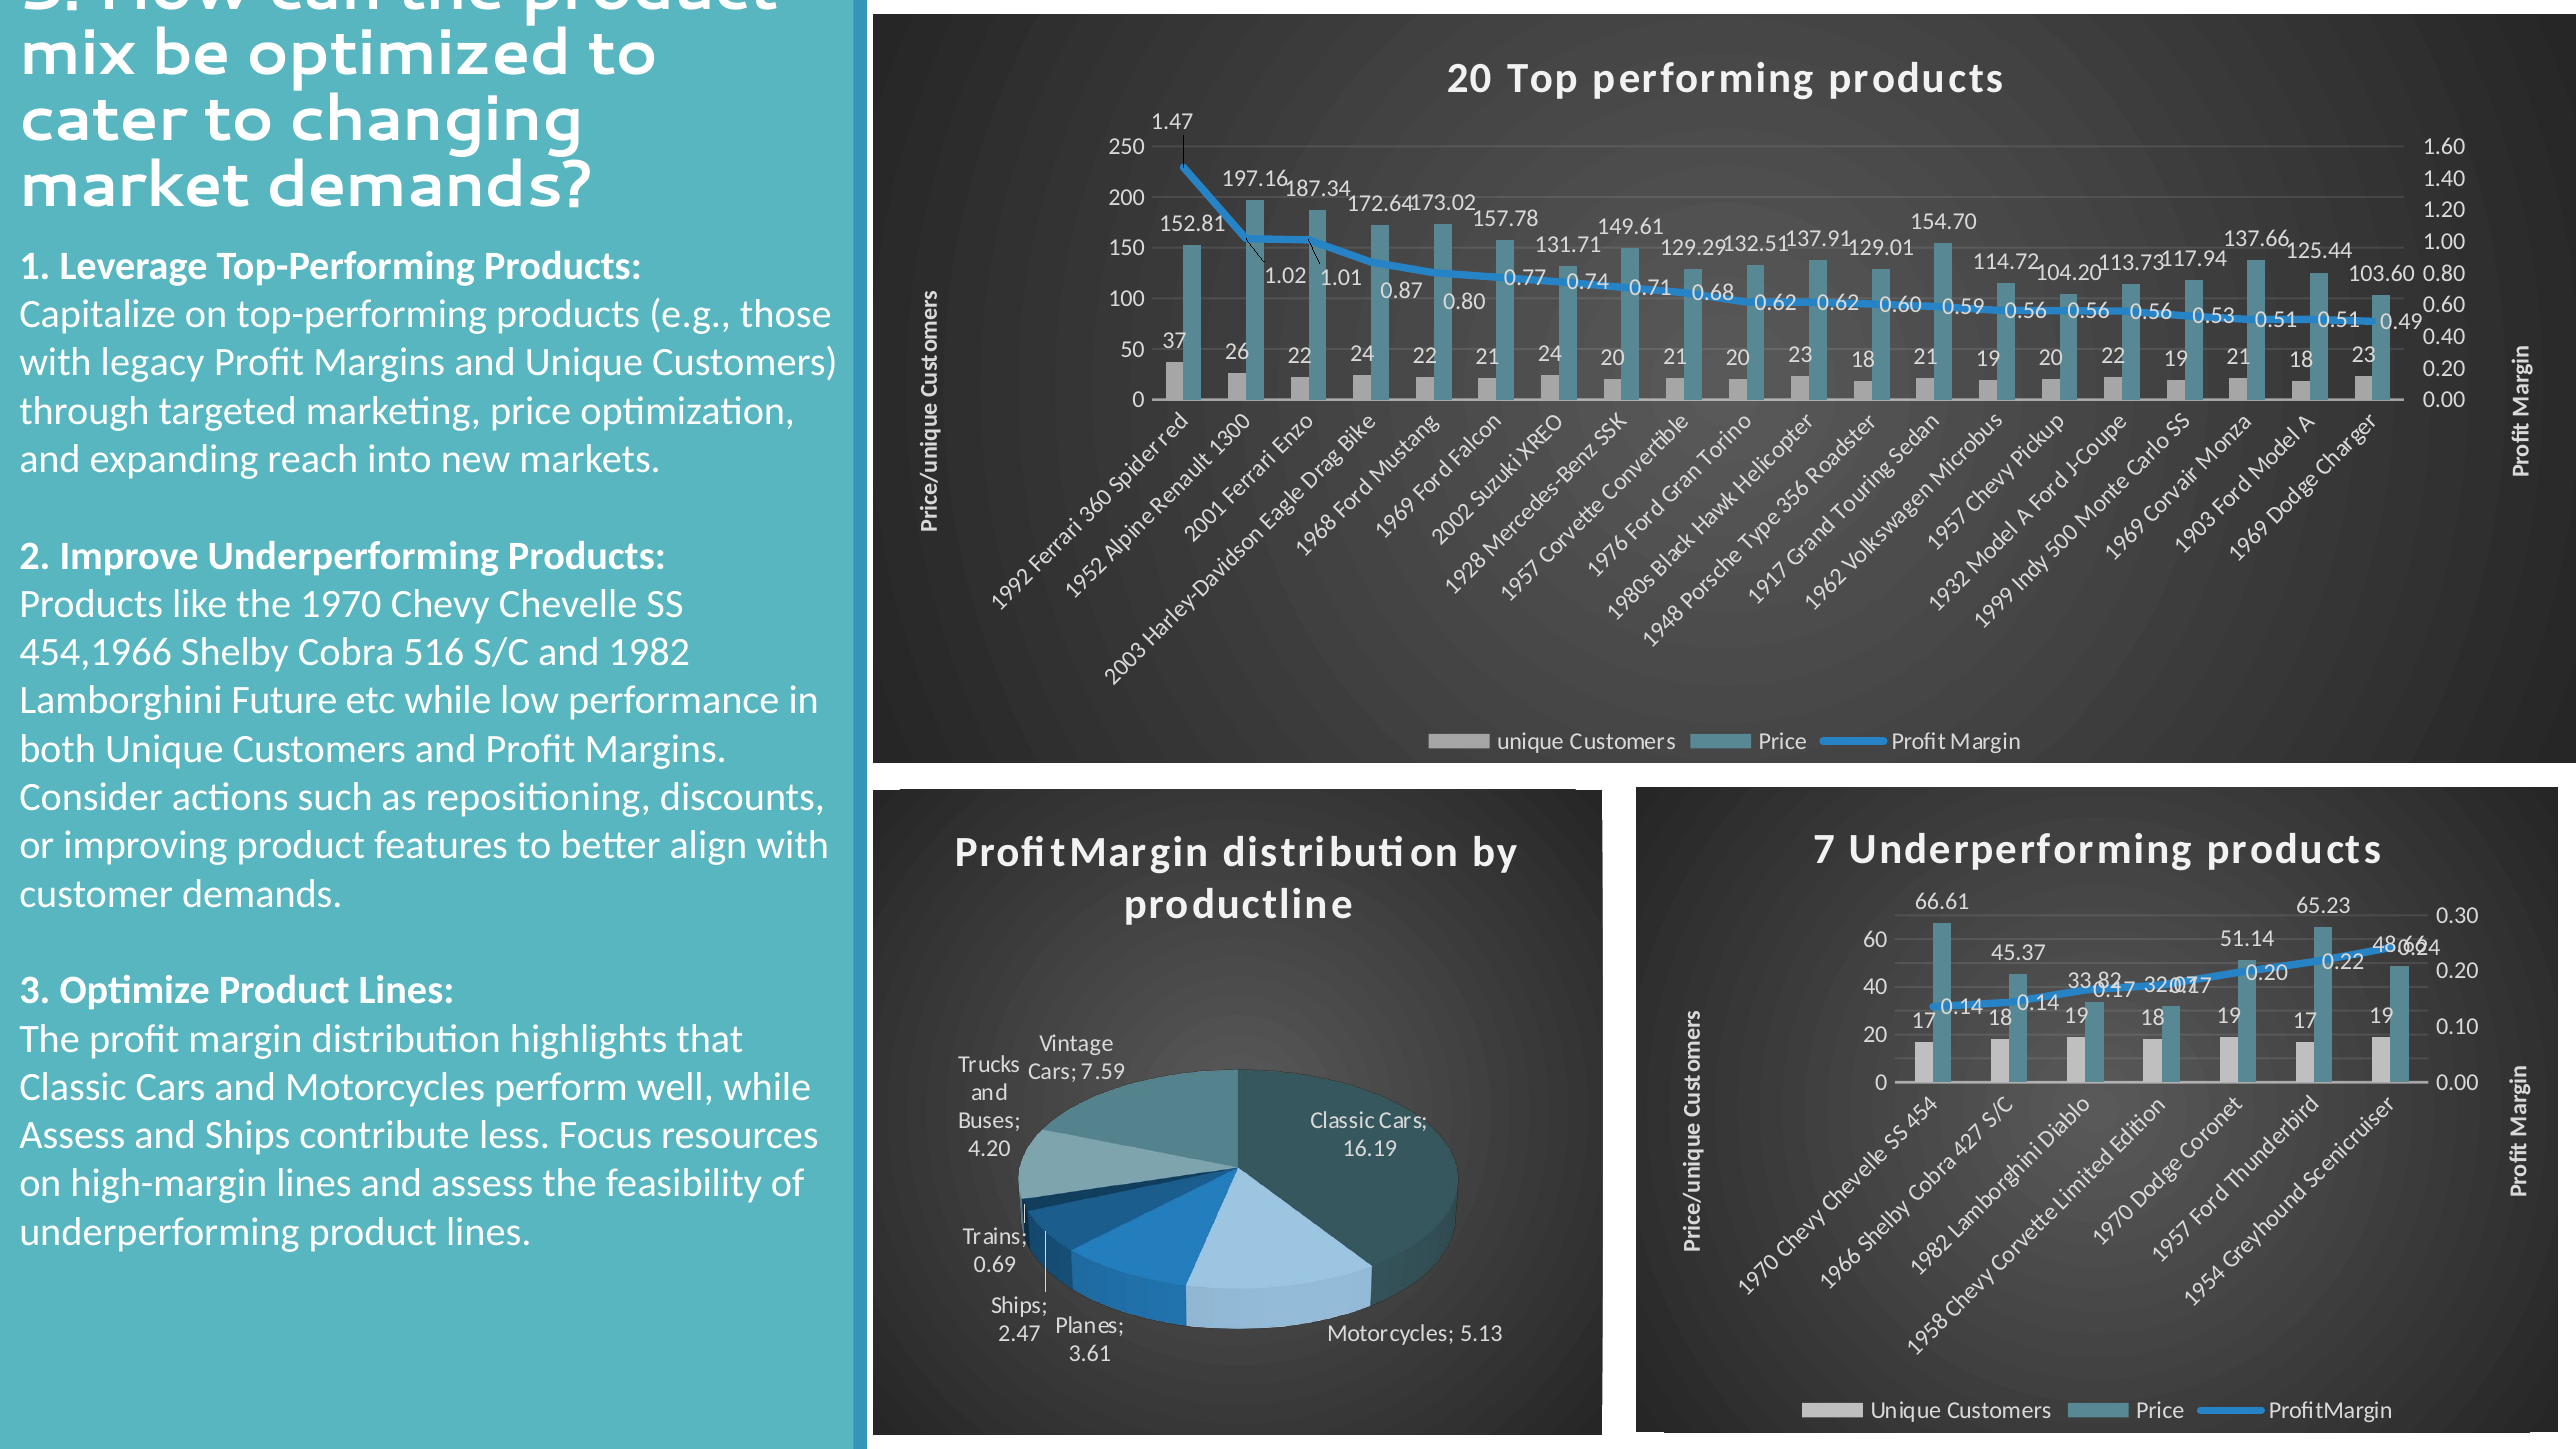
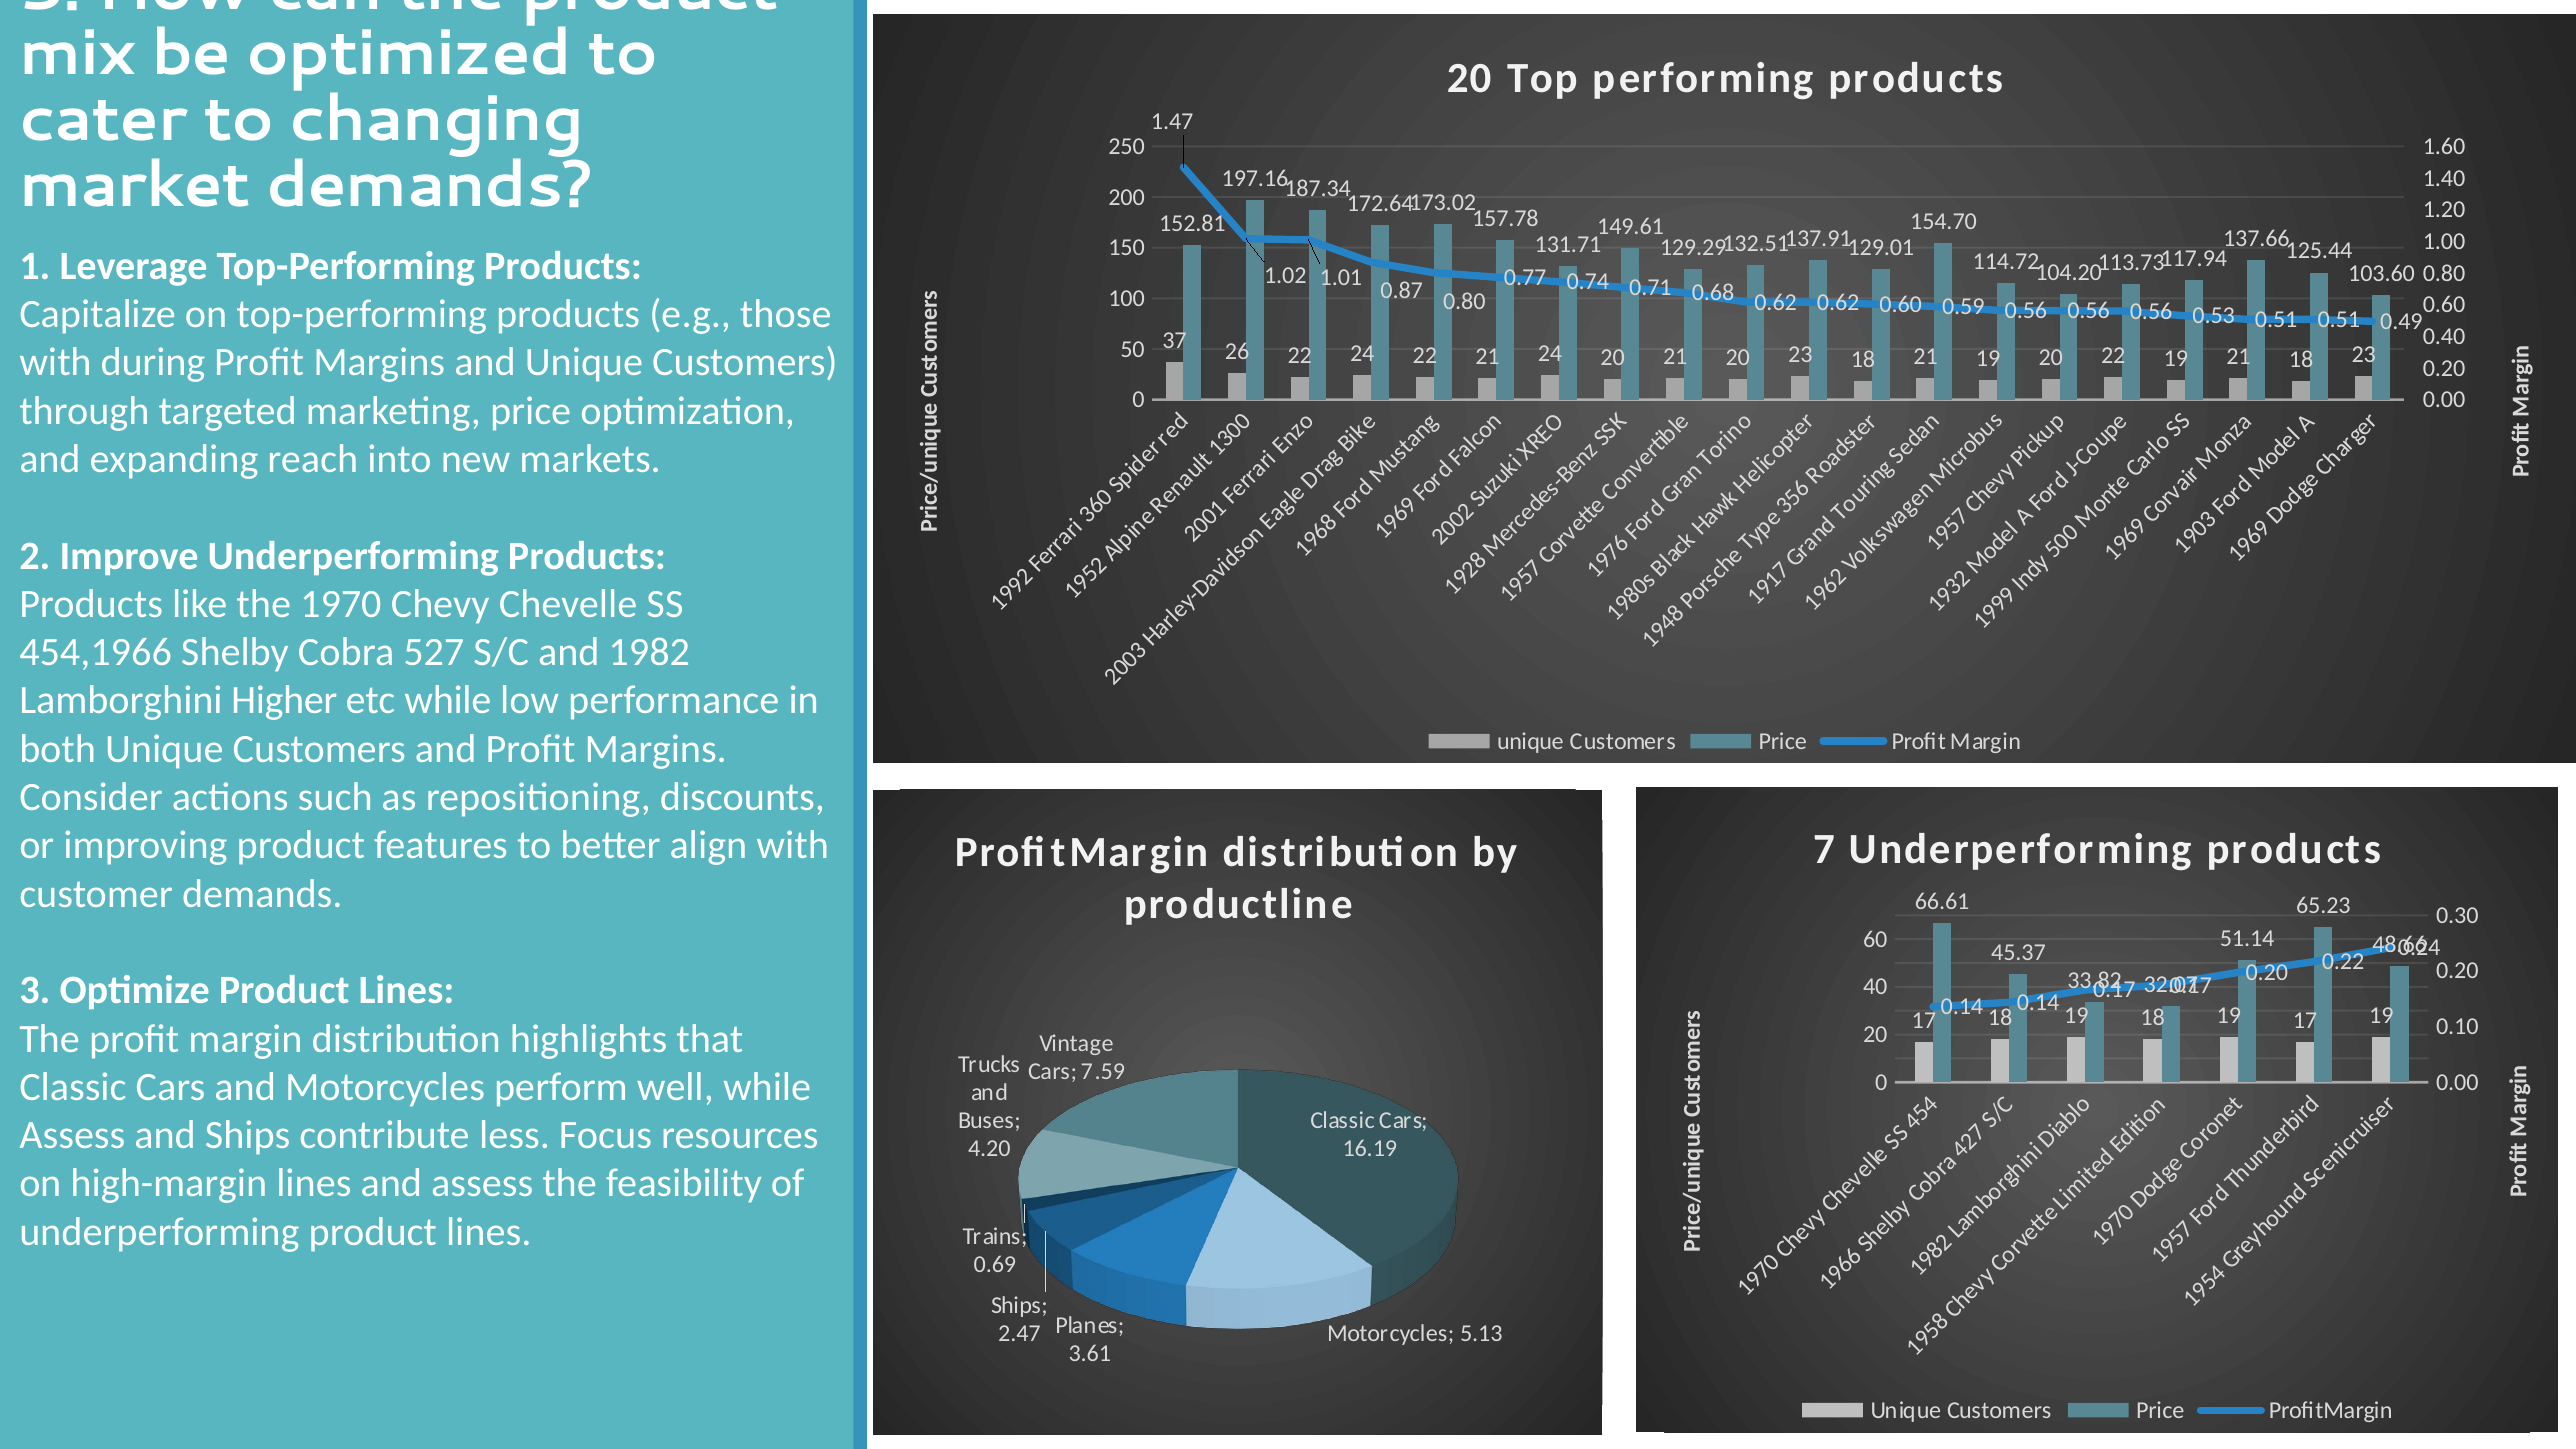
legacy: legacy -> during (153, 363)
516: 516 -> 527 (434, 652)
Future: Future -> Higher (284, 701)
